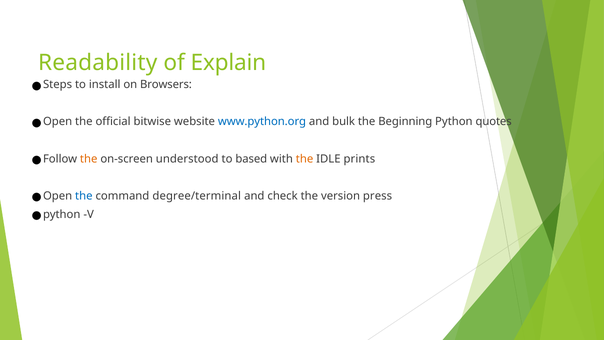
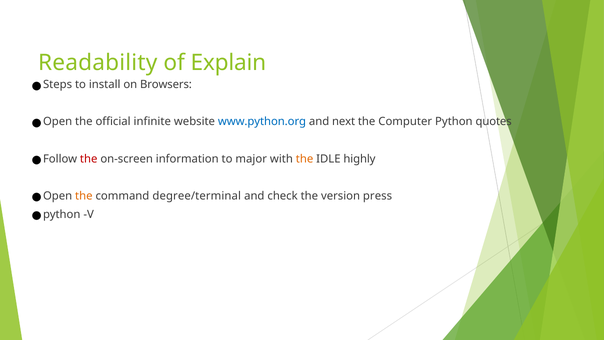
bitwise: bitwise -> infinite (152, 122)
bulk: bulk -> next (344, 122)
Beginning: Beginning -> Computer (405, 122)
the colour: orange -> red (89, 159)
understood: understood -> information (187, 159)
based: based -> major (251, 159)
prints: prints -> highly (359, 159)
the colour: blue -> orange (84, 196)
